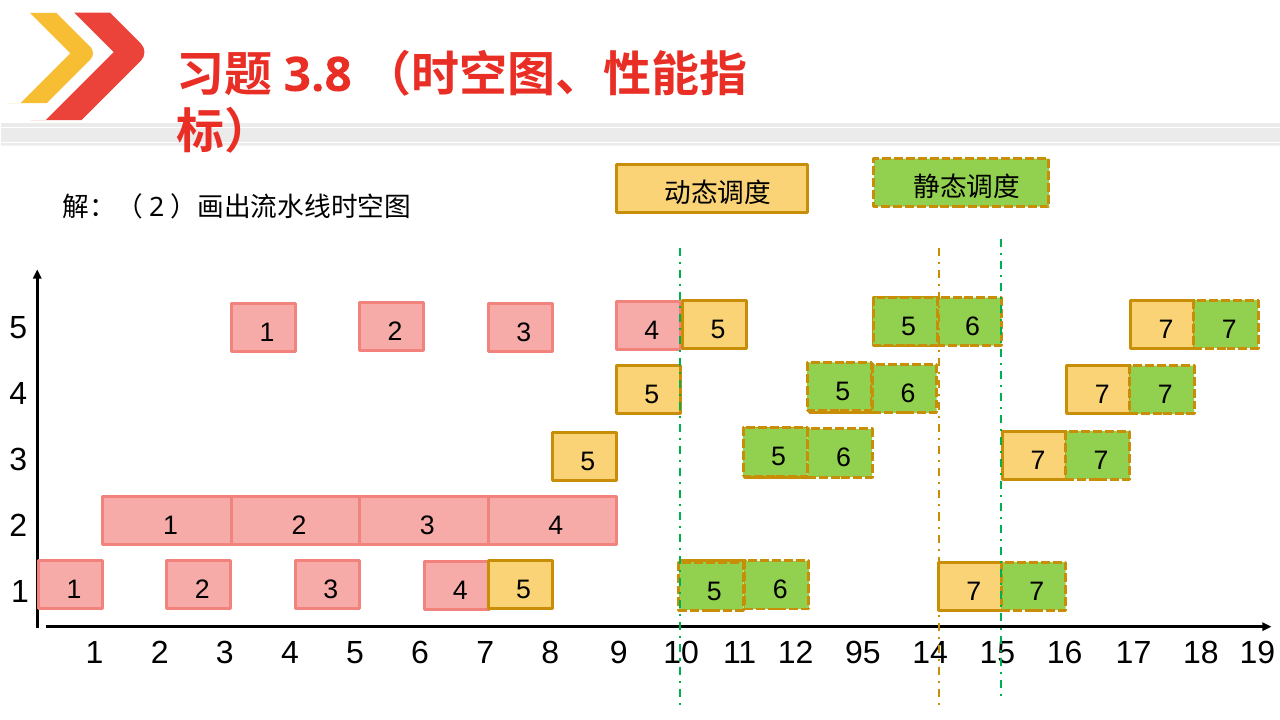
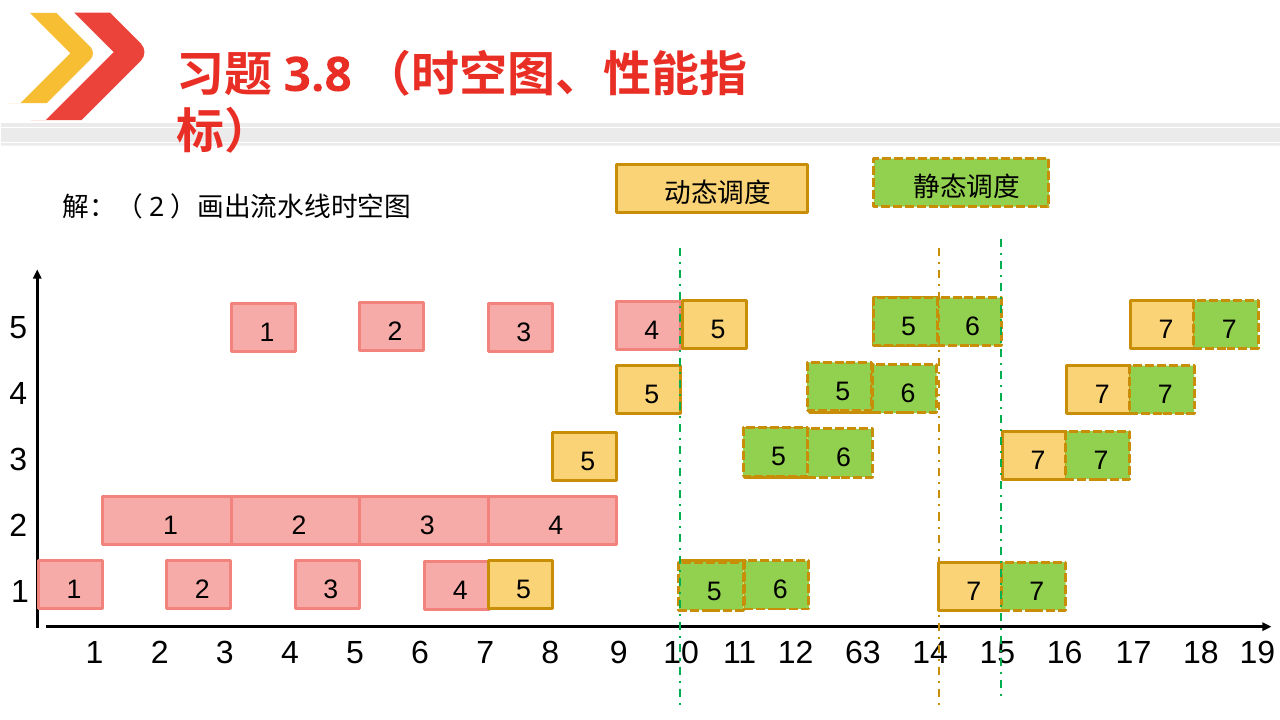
95: 95 -> 63 (863, 653)
